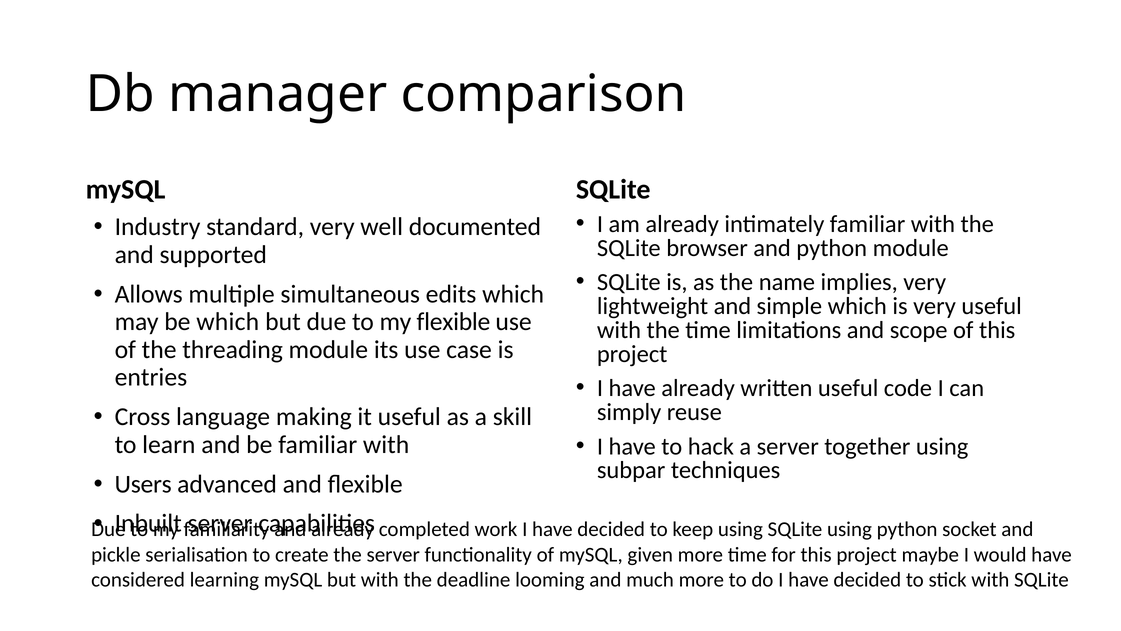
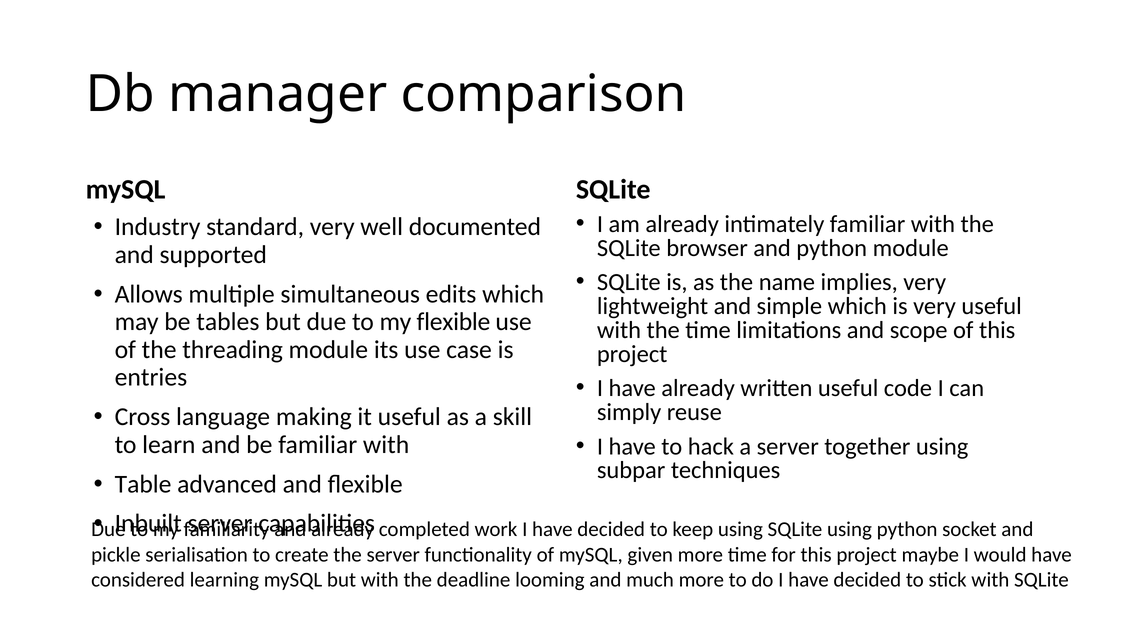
be which: which -> tables (228, 322)
Users: Users -> Table (143, 484)
